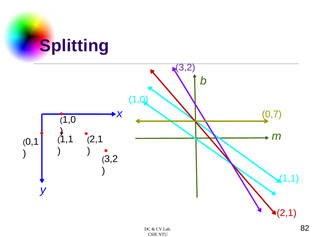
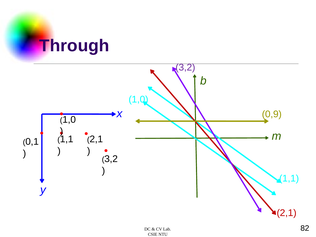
Splitting: Splitting -> Through (74, 46)
0,7: 0,7 -> 0,9 (272, 114)
